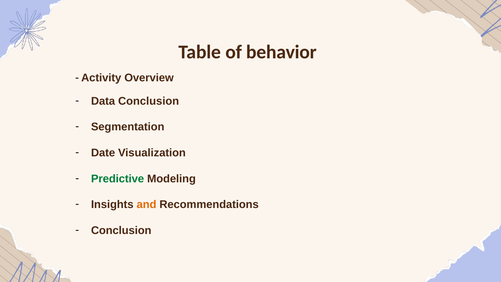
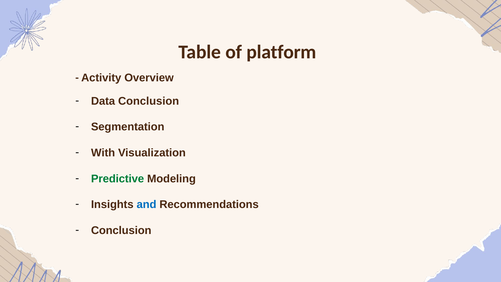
behavior: behavior -> platform (281, 52)
Date: Date -> With (103, 153)
and colour: orange -> blue (146, 204)
